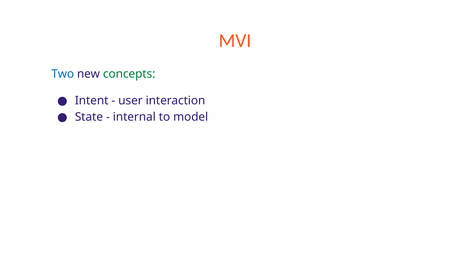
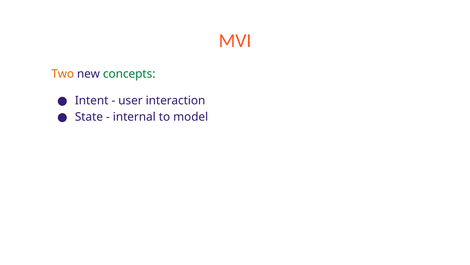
Two colour: blue -> orange (63, 74)
